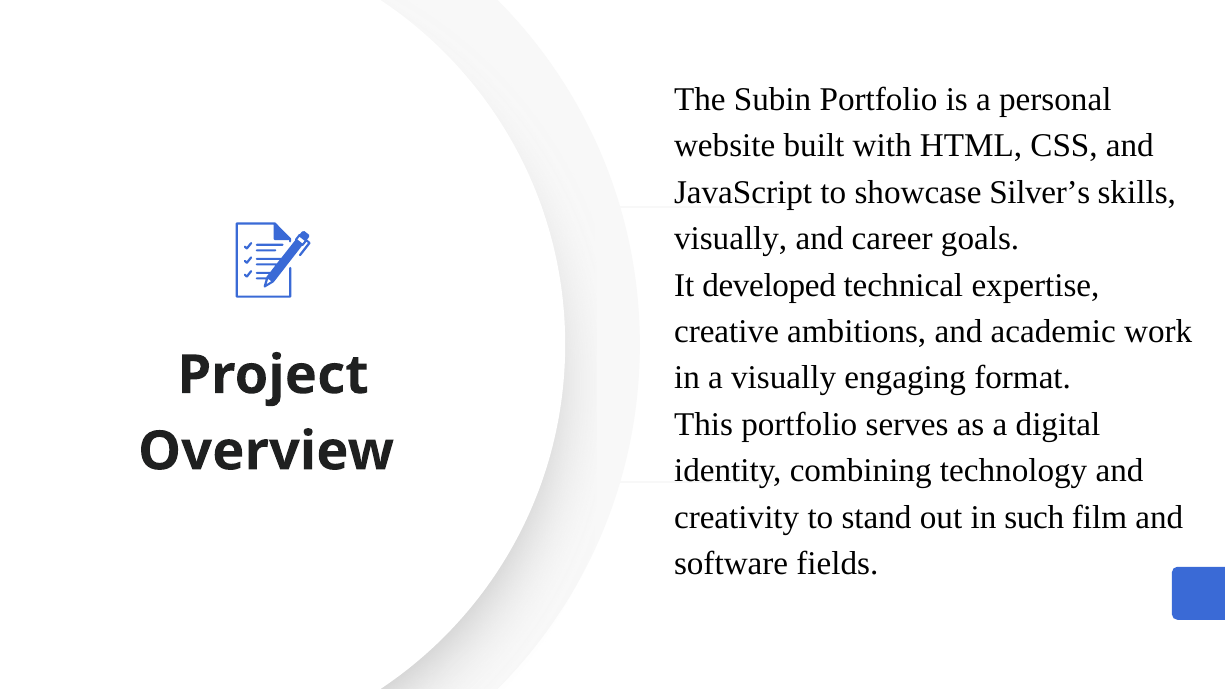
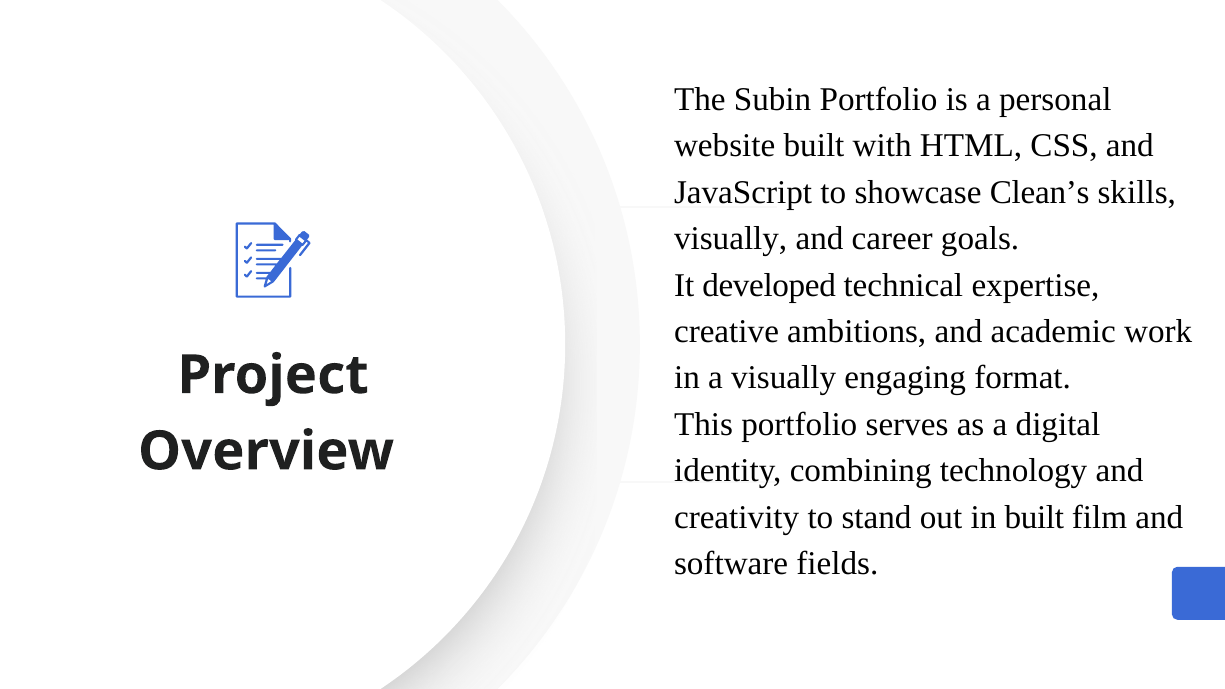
Silver’s: Silver’s -> Clean’s (1040, 192)
in such: such -> built (1034, 517)
